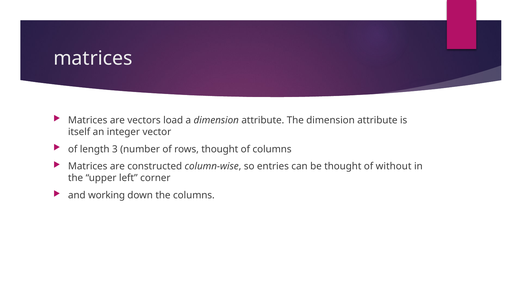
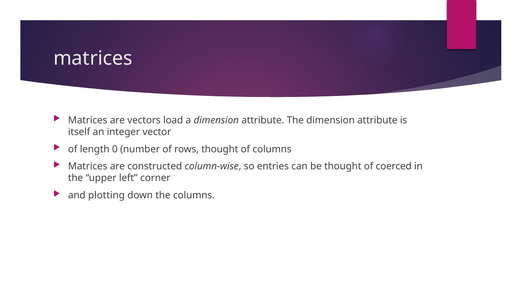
3: 3 -> 0 (115, 149)
without: without -> coerced (394, 166)
working: working -> plotting (106, 195)
